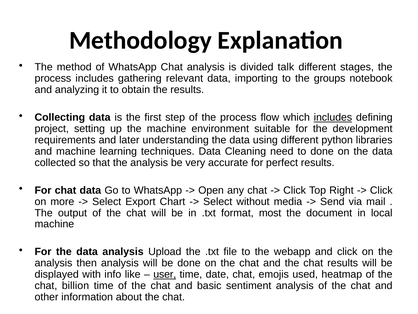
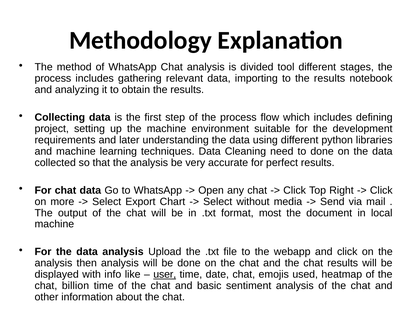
talk: talk -> tool (286, 67)
to the groups: groups -> results (330, 78)
includes underline: present -> none (333, 117)
